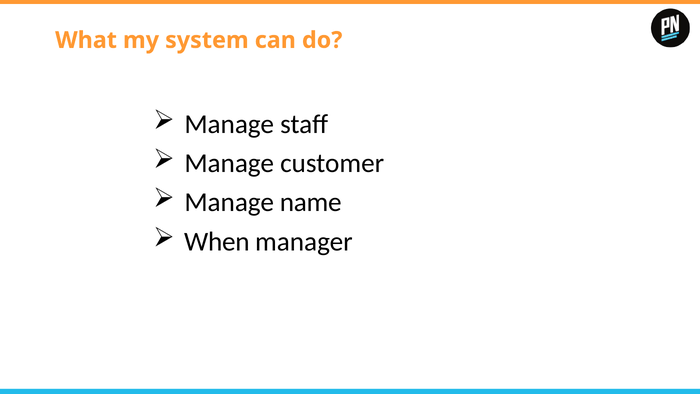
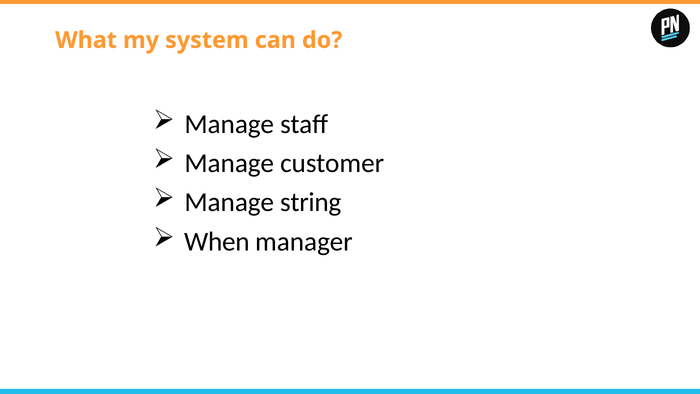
name: name -> string (311, 202)
